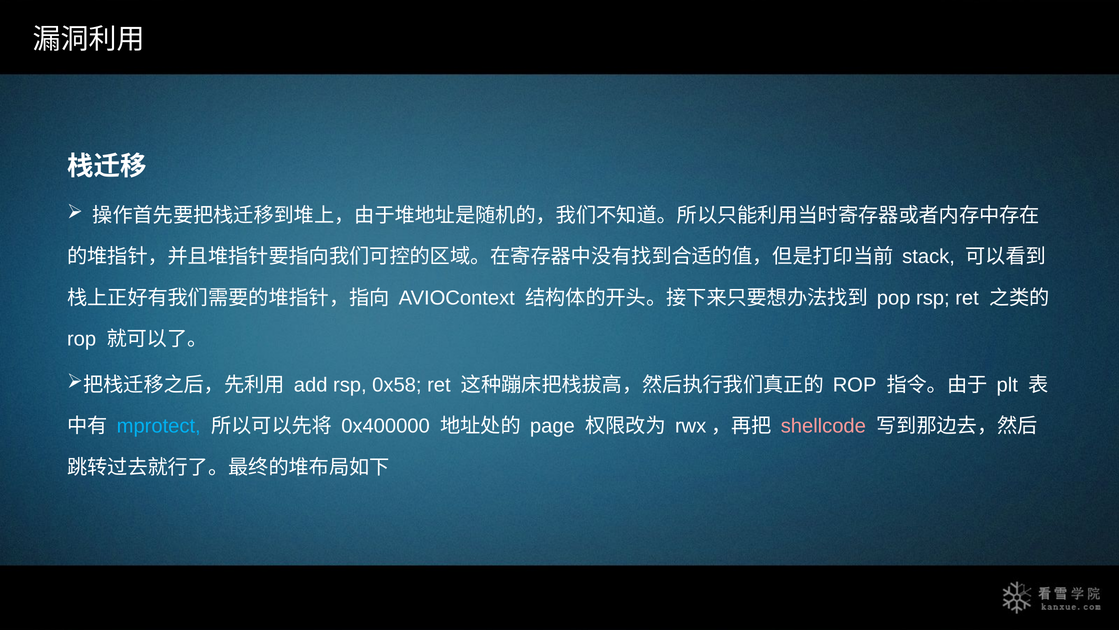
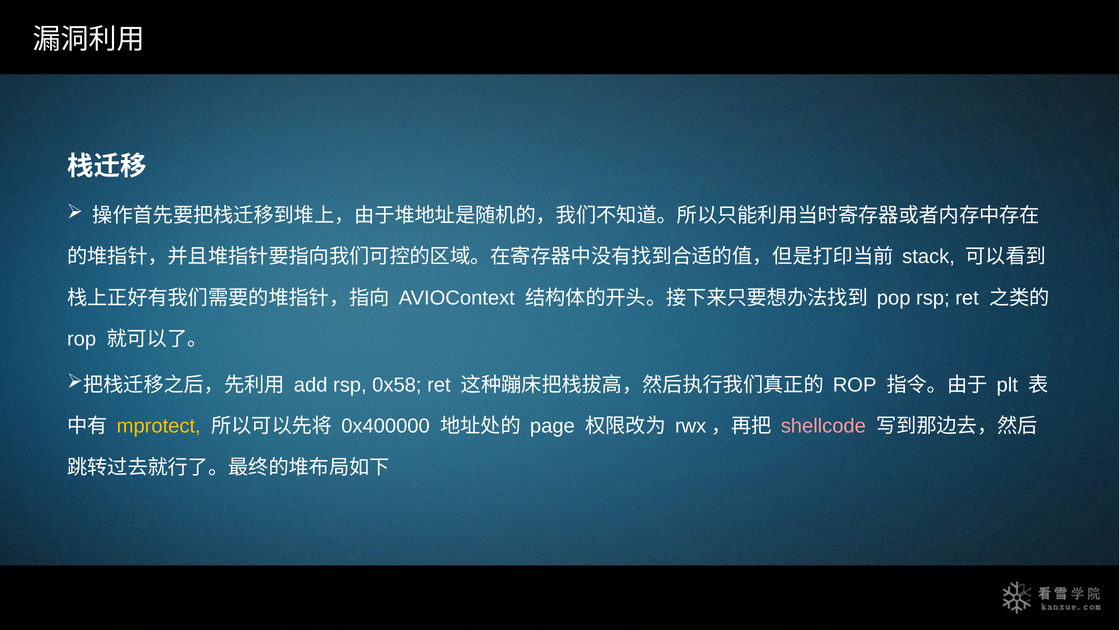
mprotect colour: light blue -> yellow (159, 426)
